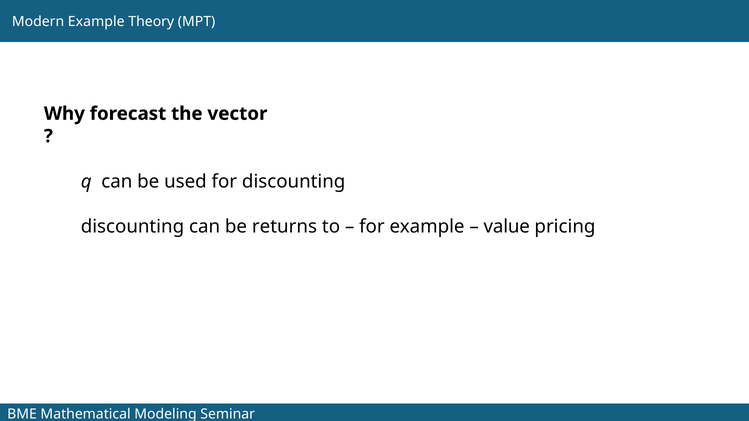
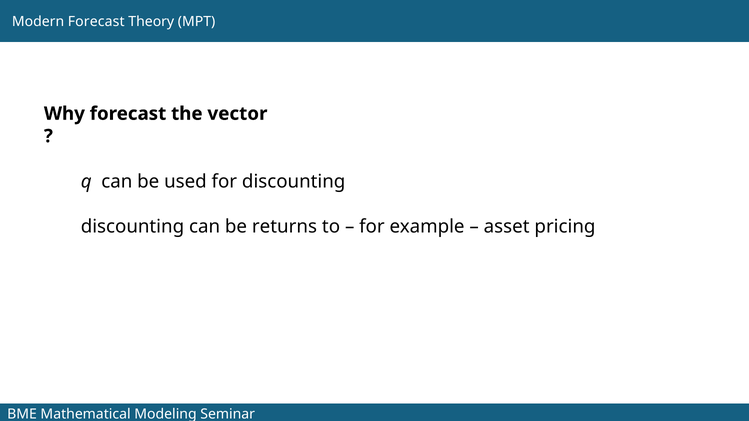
Modern Example: Example -> Forecast (96, 22)
value: value -> asset (507, 227)
